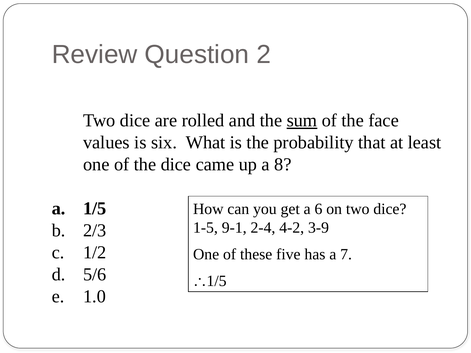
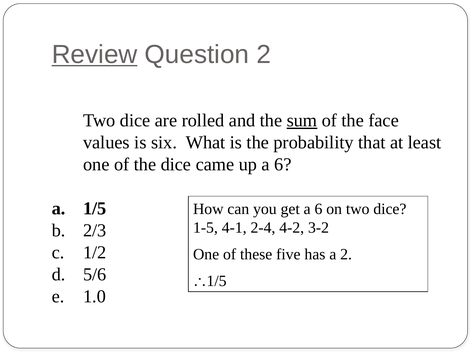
Review underline: none -> present (95, 54)
up a 8: 8 -> 6 (283, 165)
9-1: 9-1 -> 4-1 (234, 228)
3-9: 3-9 -> 3-2 (319, 228)
a 7: 7 -> 2 (346, 255)
